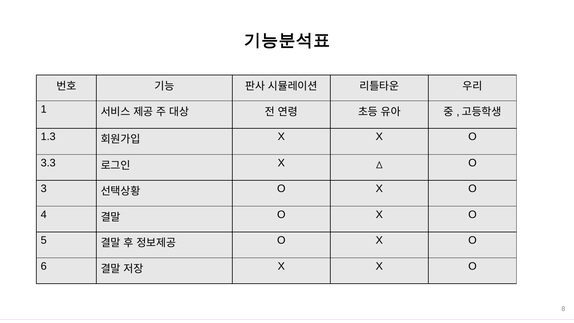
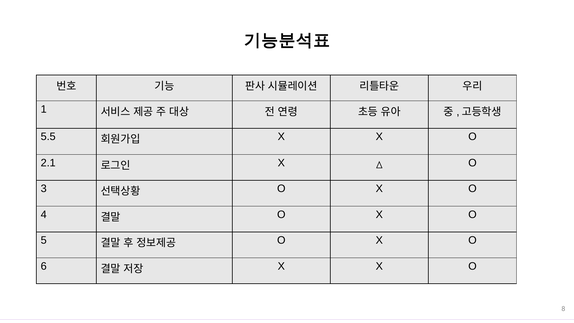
1.3: 1.3 -> 5.5 (48, 137)
3.3: 3.3 -> 2.1 (48, 163)
